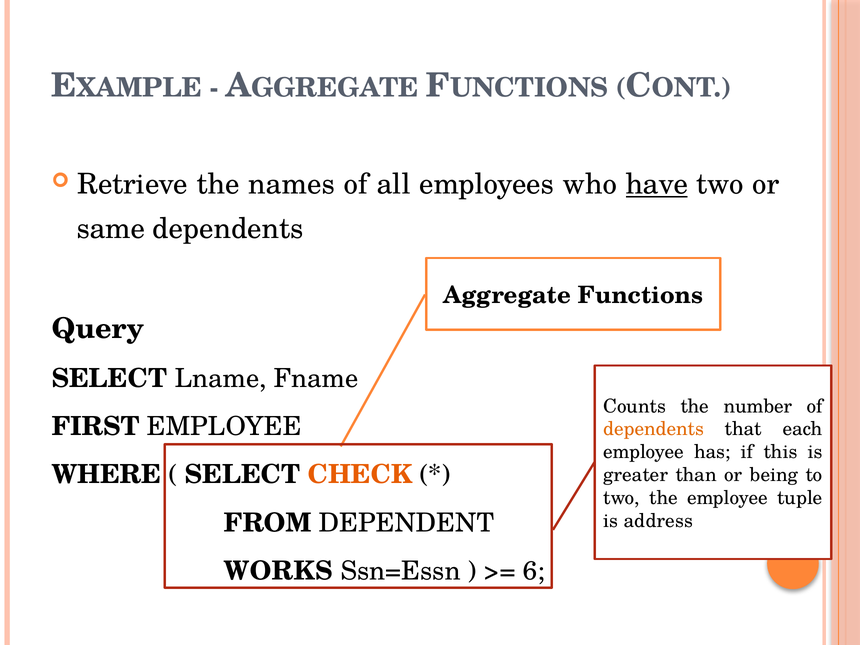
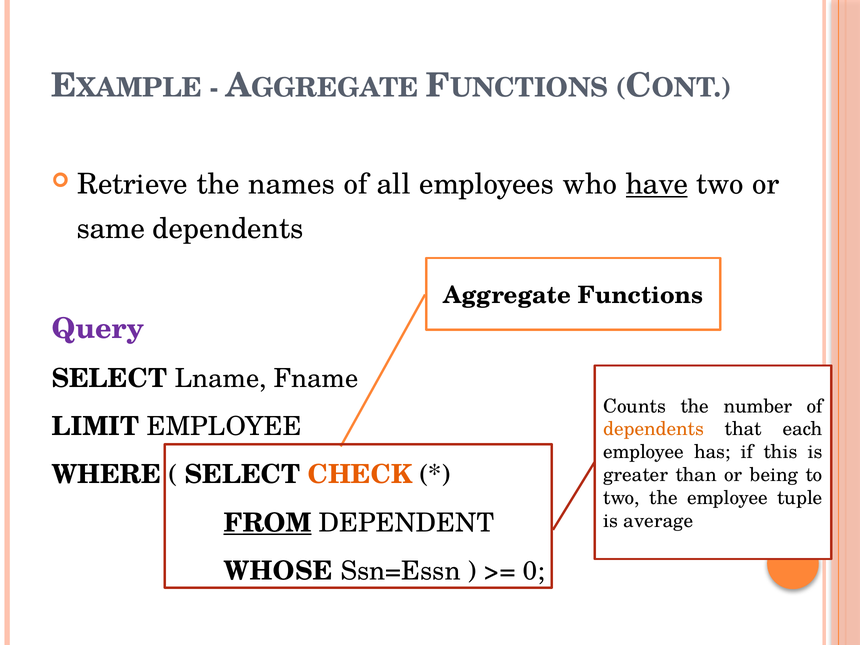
Query colour: black -> purple (98, 329)
FIRST: FIRST -> LIMIT (95, 427)
address: address -> average (658, 521)
FROM underline: none -> present (268, 523)
WORKS: WORKS -> WHOSE (278, 571)
6: 6 -> 0 (534, 571)
